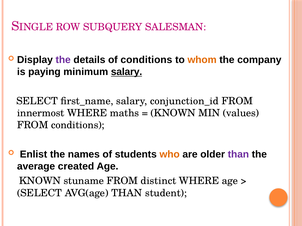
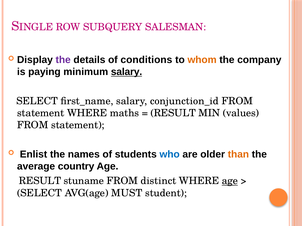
innermost: innermost -> statement (41, 113)
KNOWN: KNOWN -> RESULT (173, 113)
conditions: conditions -> statement (78, 125)
who colour: orange -> blue (170, 155)
than colour: purple -> orange (238, 155)
created: created -> country (76, 167)
KNOWN: KNOWN -> RESULT (40, 181)
age underline: none -> present (230, 181)
AVG(age THAN: THAN -> MUST (127, 193)
